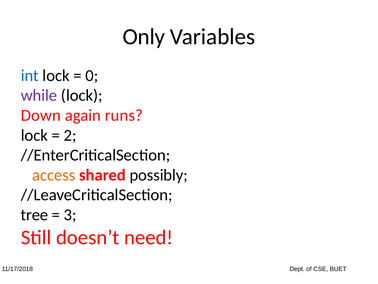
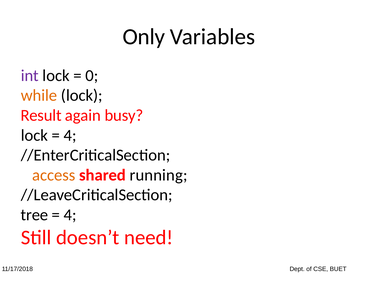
int colour: blue -> purple (30, 75)
while colour: purple -> orange (39, 95)
Down: Down -> Result (41, 115)
runs: runs -> busy (124, 115)
2: 2 -> 4 (70, 135)
possibly: possibly -> running (159, 175)
3: 3 -> 4 (70, 214)
